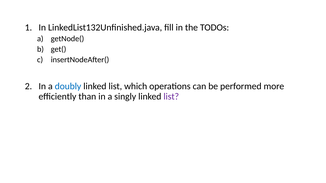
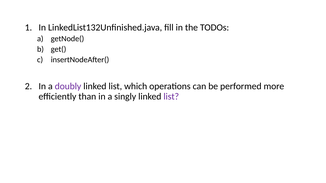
doubly colour: blue -> purple (68, 86)
